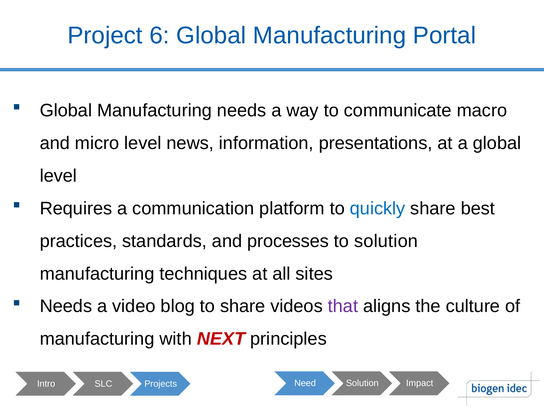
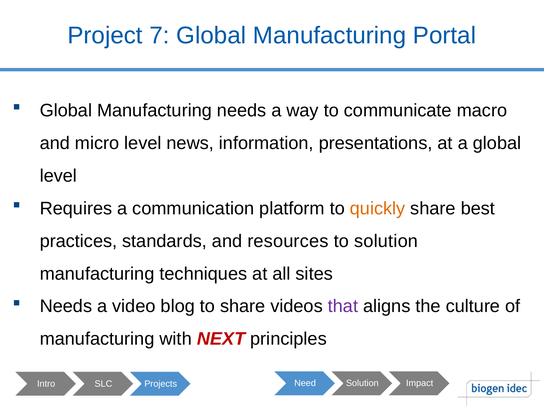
6: 6 -> 7 (159, 36)
quickly colour: blue -> orange (378, 208)
processes: processes -> resources (288, 241)
